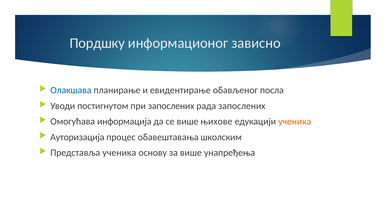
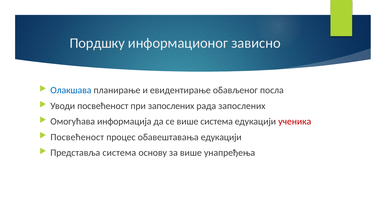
Уводи постигнутом: постигнутом -> посвећеност (103, 106)
више њихове: њихове -> система (217, 122)
ученика colour: orange -> red (295, 122)
Ауторизација: Ауторизација -> Посвећеност (77, 137)
обавештавања школским: школским -> едукацији (221, 137)
Представља ученика: ученика -> система (119, 153)
